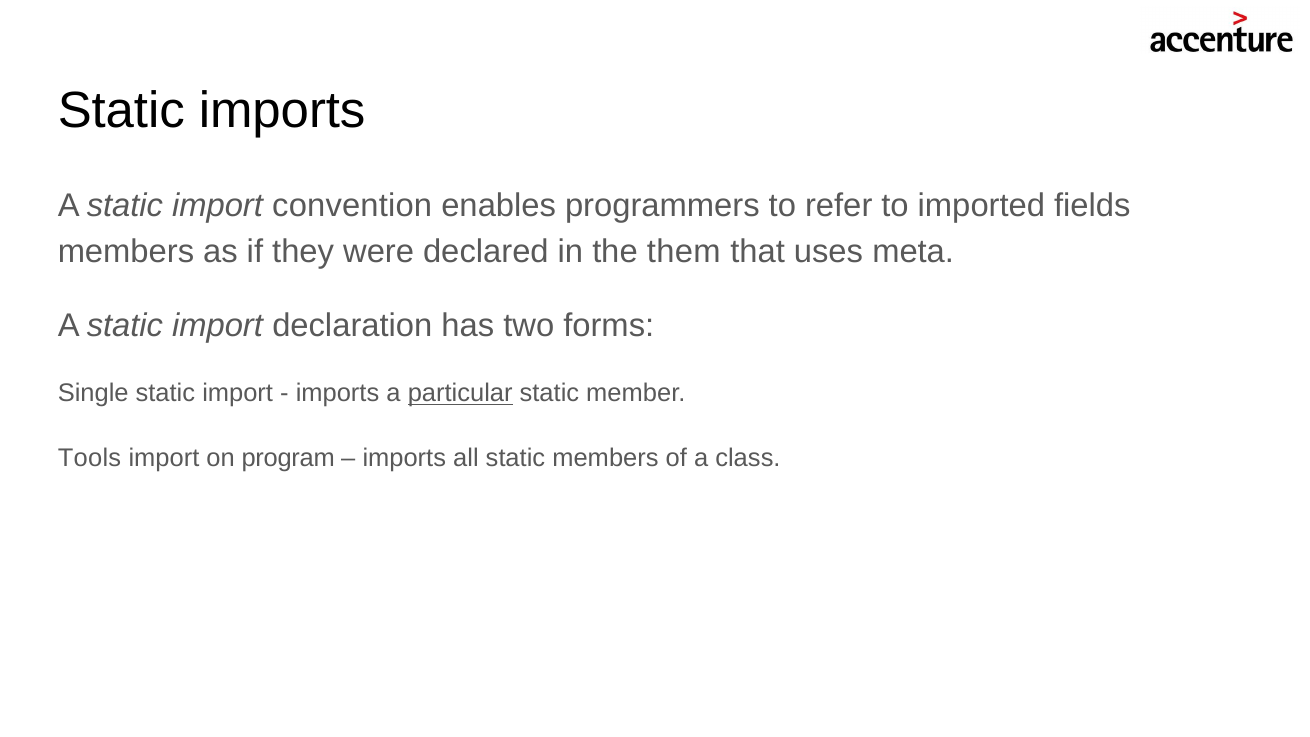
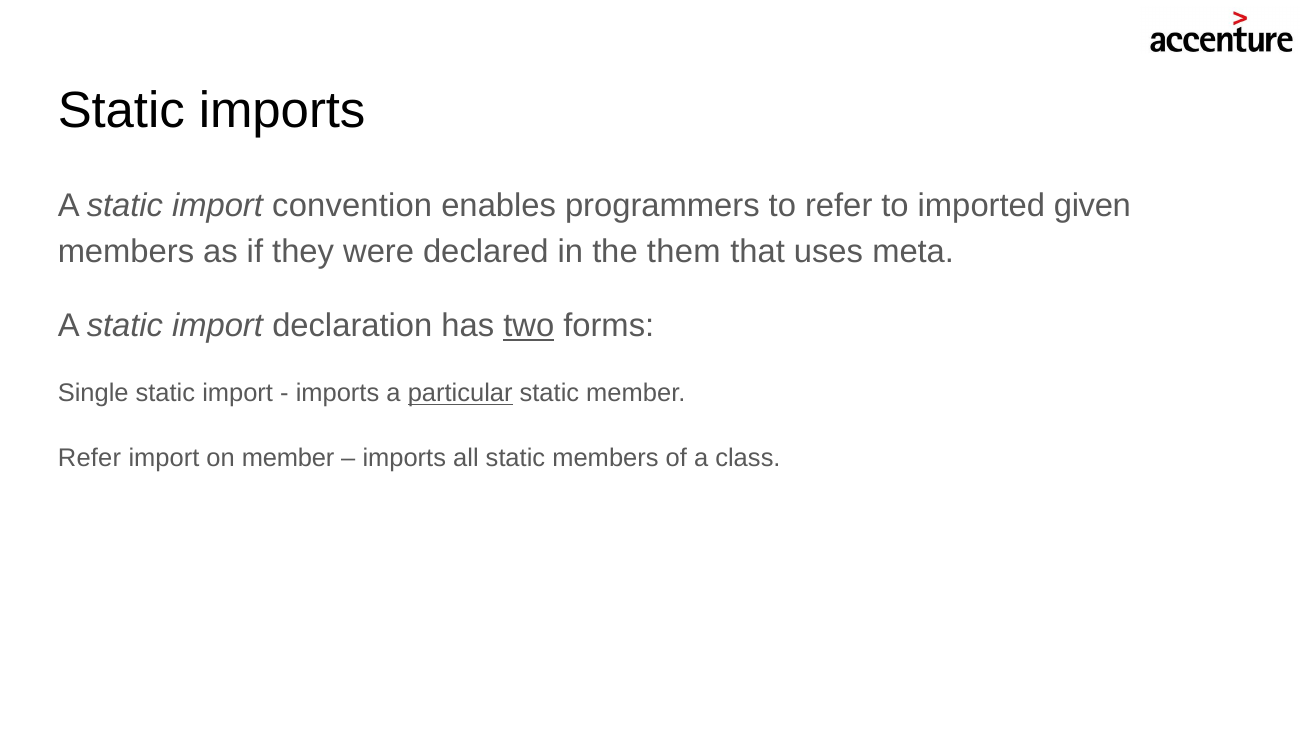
fields: fields -> given (1092, 206)
two underline: none -> present (529, 325)
Tools: Tools -> Refer (90, 458)
on program: program -> member (288, 458)
